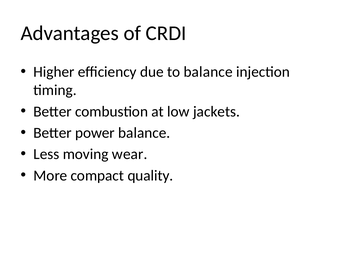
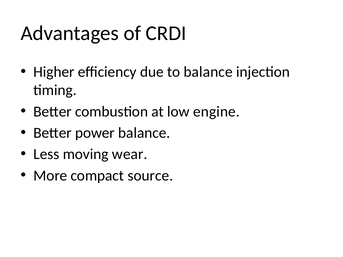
jackets: jackets -> engine (216, 112)
quality: quality -> source (150, 176)
